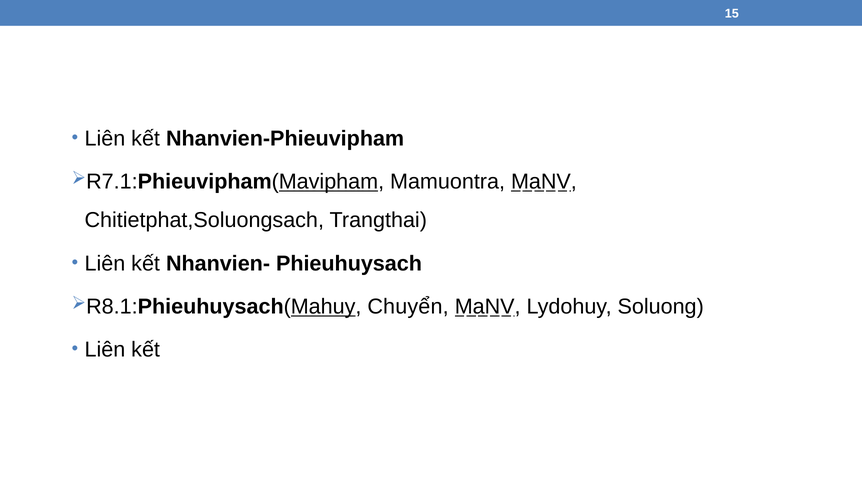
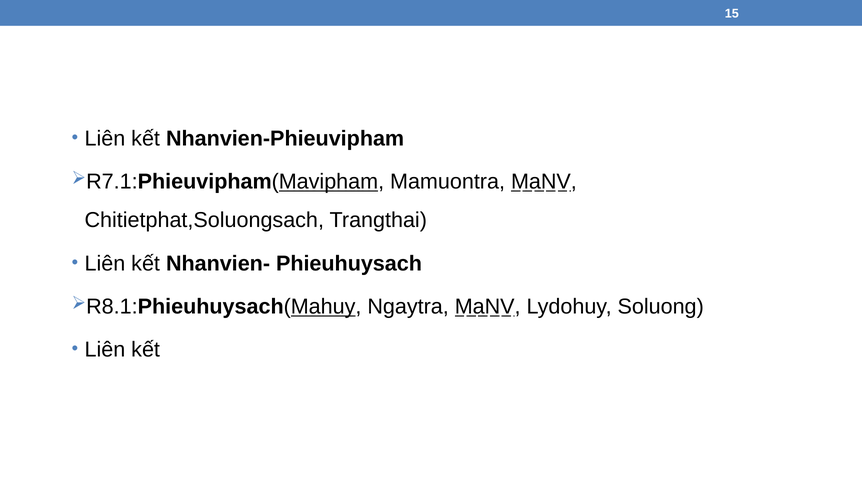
Chuyển: Chuyển -> Ngaytra (408, 306)
